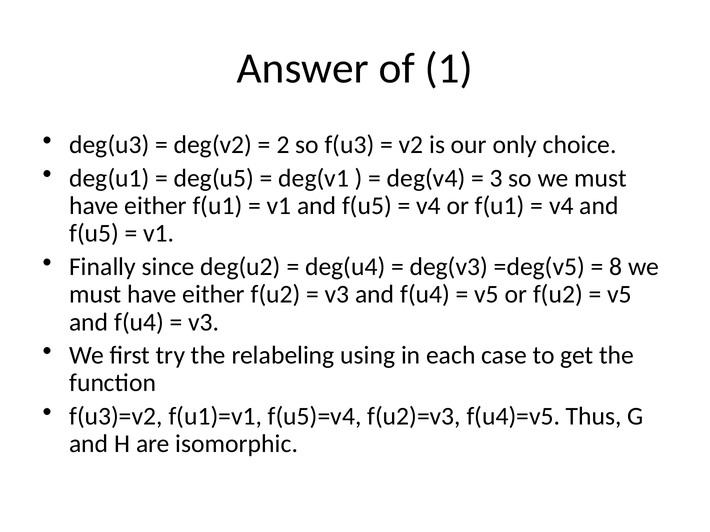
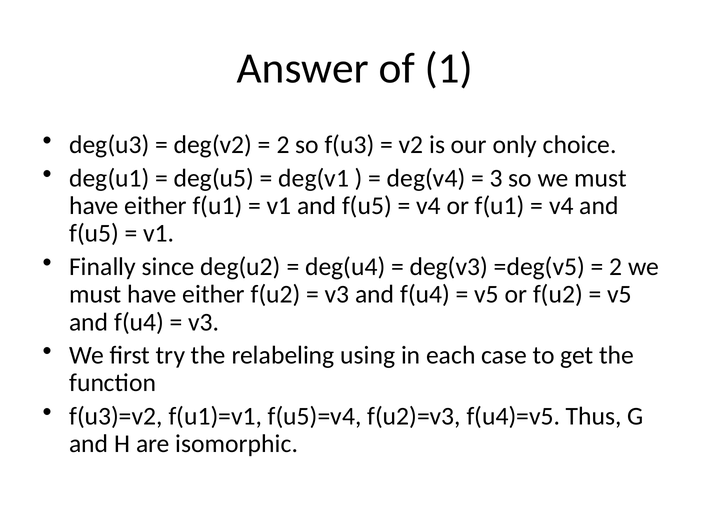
8: 8 -> 2 (616, 267)
